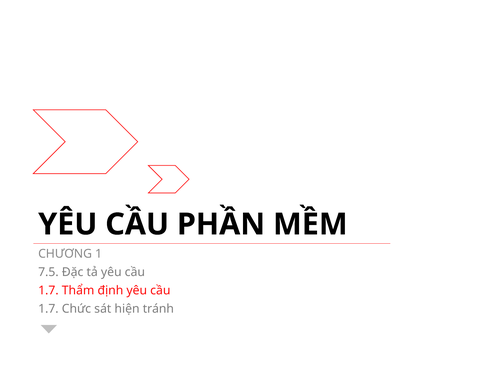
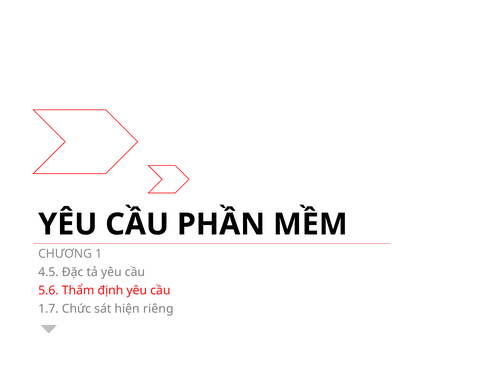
7.5: 7.5 -> 4.5 (48, 272)
1.7: 1.7 -> 5.6 (48, 290)
tránh: tránh -> riêng (158, 309)
